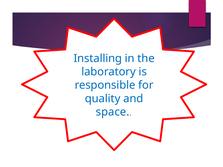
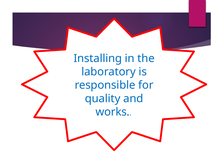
space: space -> works (113, 112)
